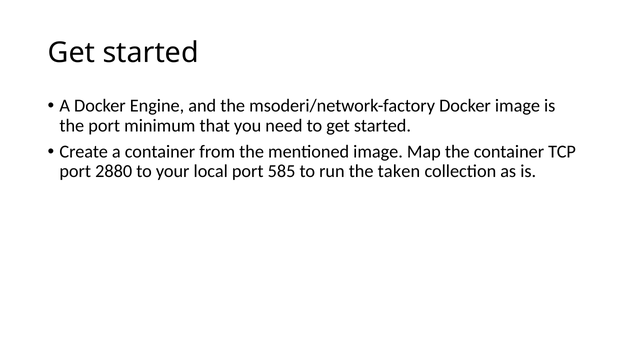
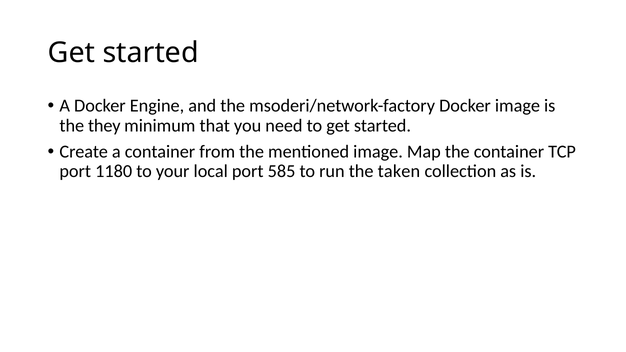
the port: port -> they (104, 126)
2880: 2880 -> 1180 (114, 172)
